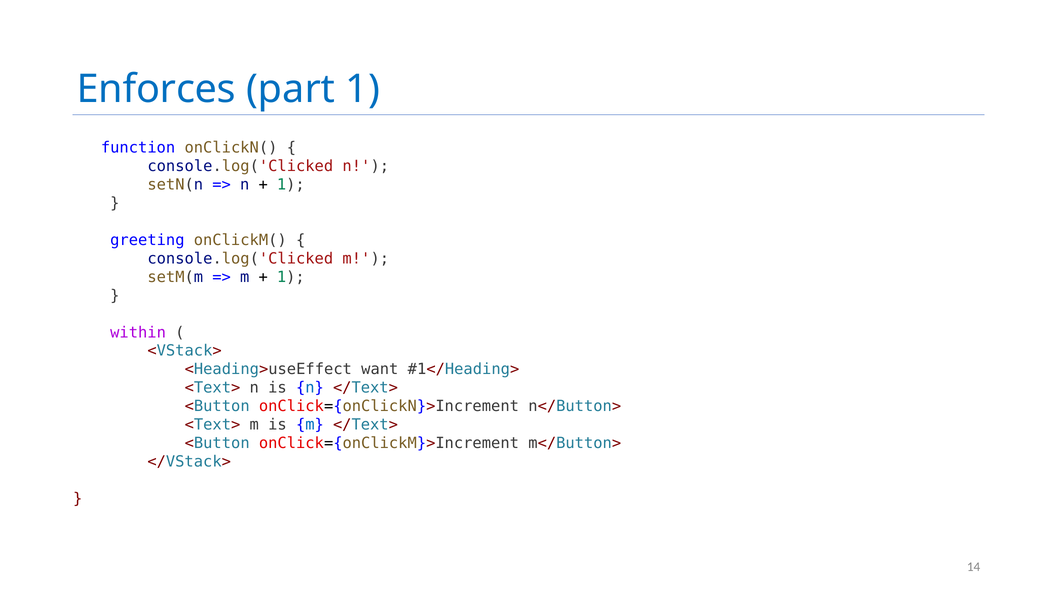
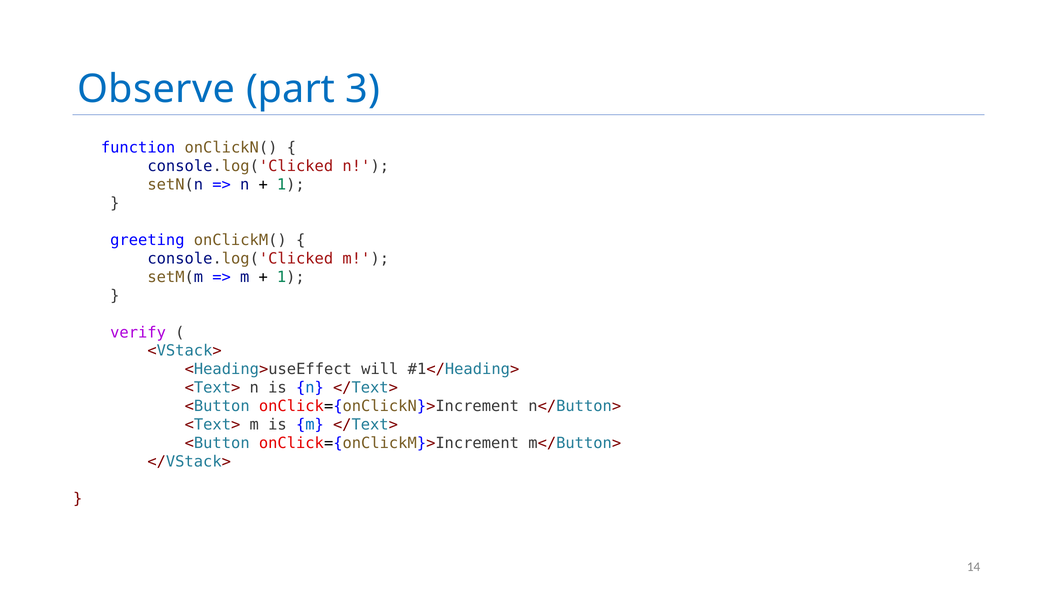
Enforces: Enforces -> Observe (156, 89)
part 1: 1 -> 3 (363, 89)
within: within -> verify (138, 333)
want: want -> will (380, 370)
